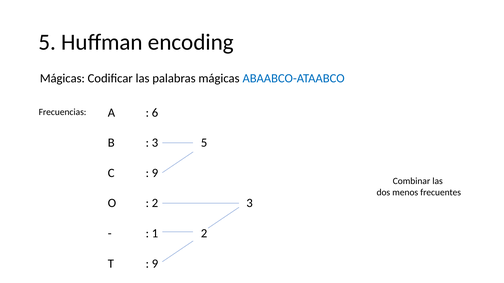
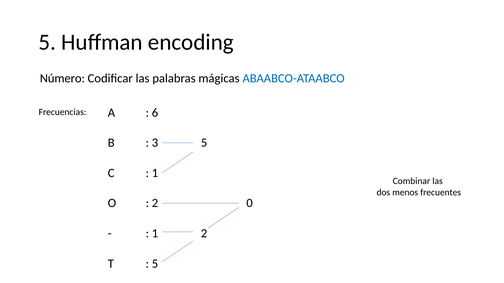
Mágicas: Mágicas -> Número (62, 79)
9: 9 -> 1 (155, 173)
2 3: 3 -> 0 (250, 204)
9: 9 -> 5 (155, 264)
